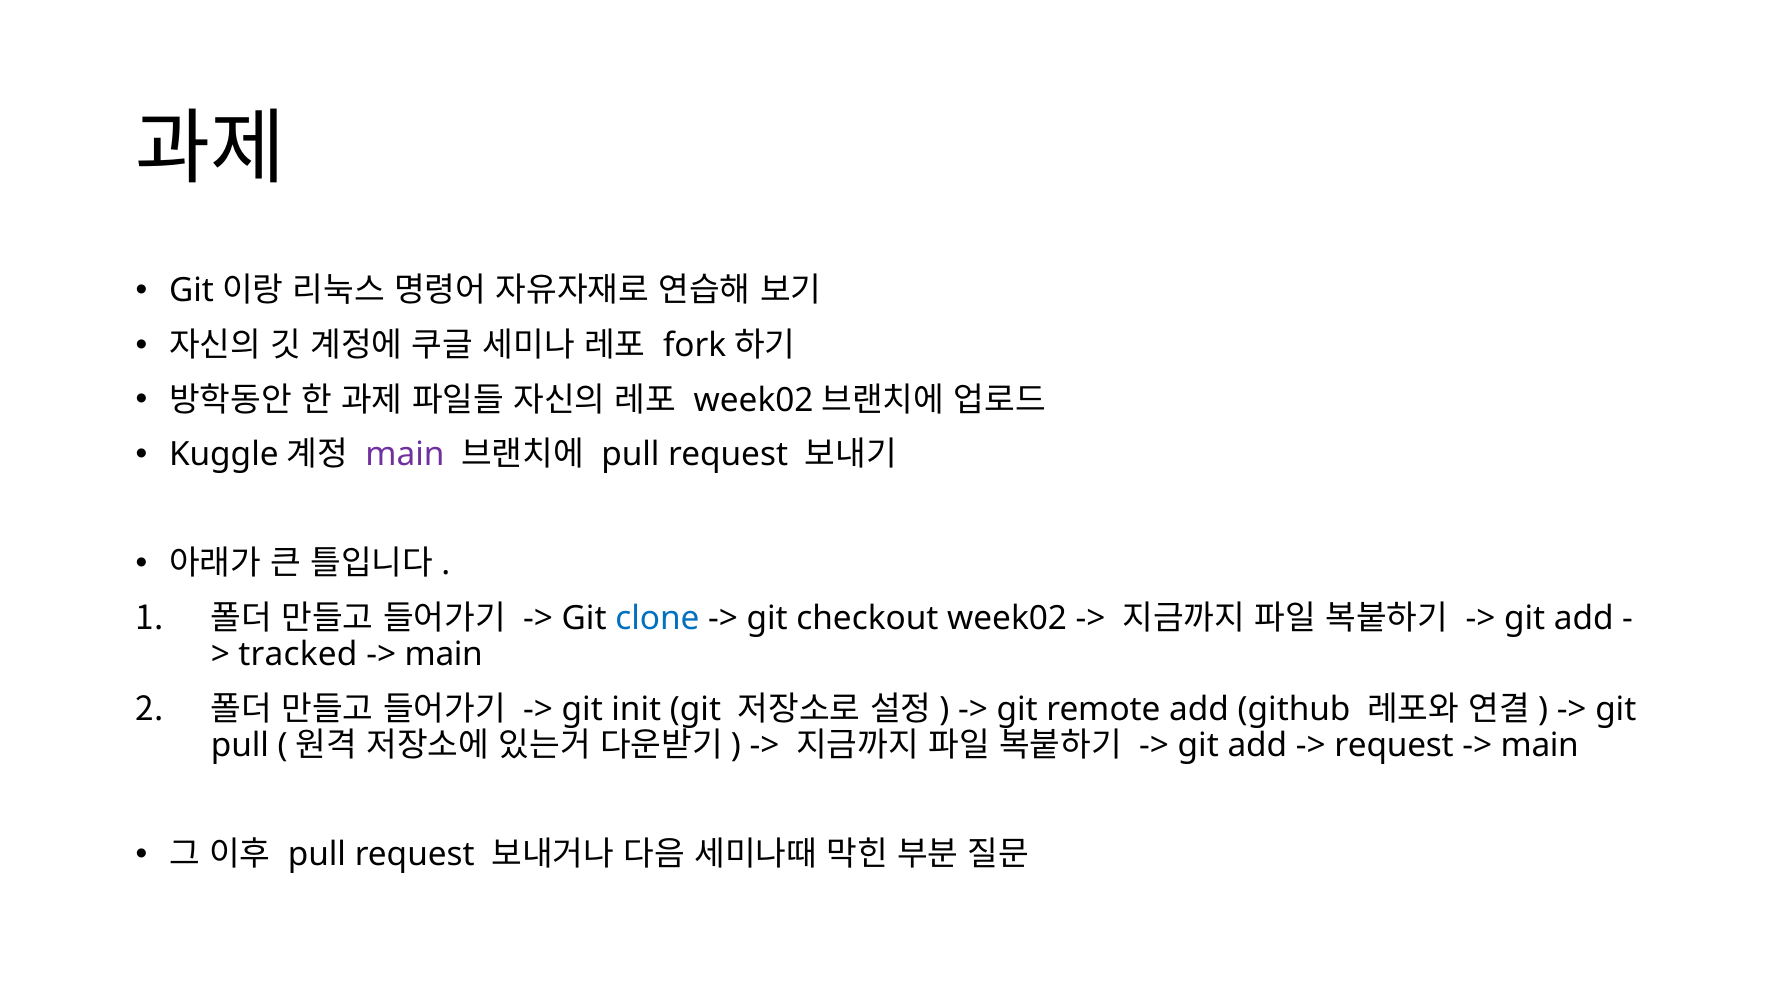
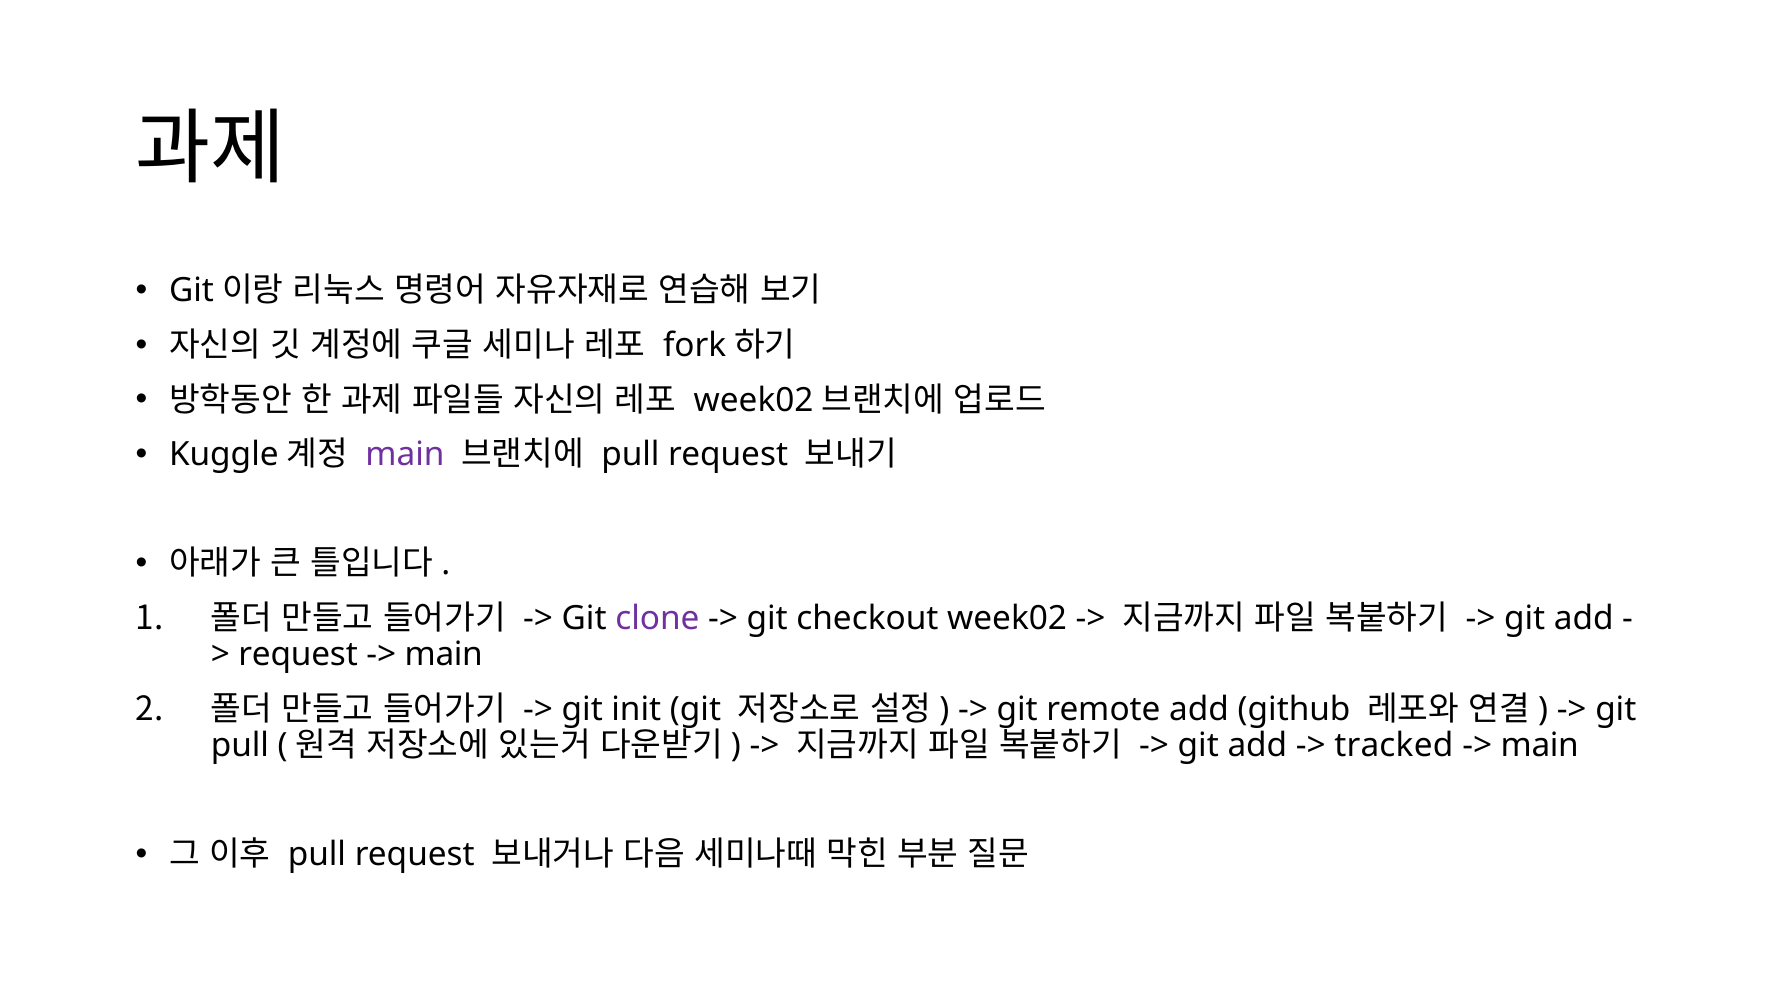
clone colour: blue -> purple (657, 619)
tracked: tracked -> request (298, 655)
request: request -> tracked (1394, 745)
